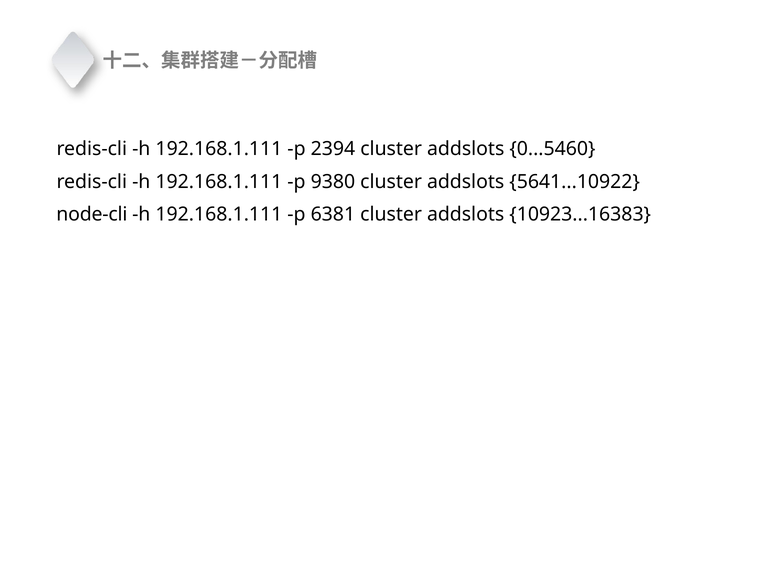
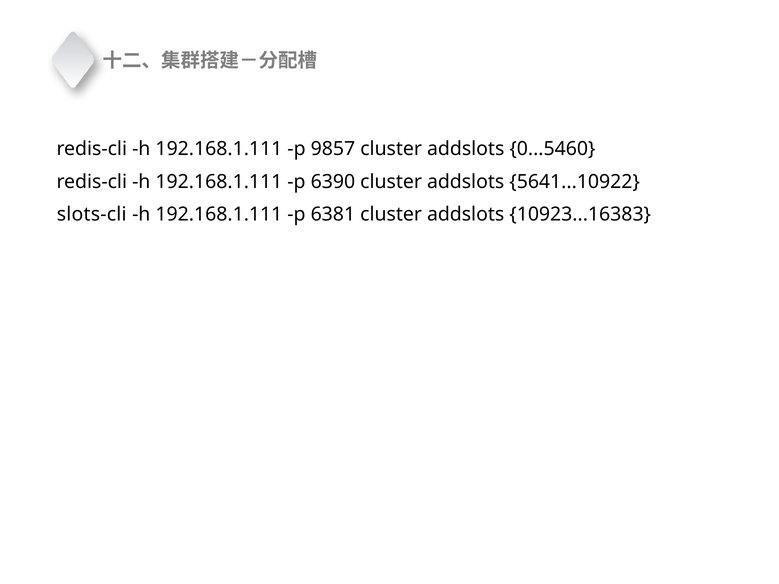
2394: 2394 -> 9857 (333, 149)
9380: 9380 -> 6390 (333, 182)
node-cli: node-cli -> slots-cli (92, 214)
